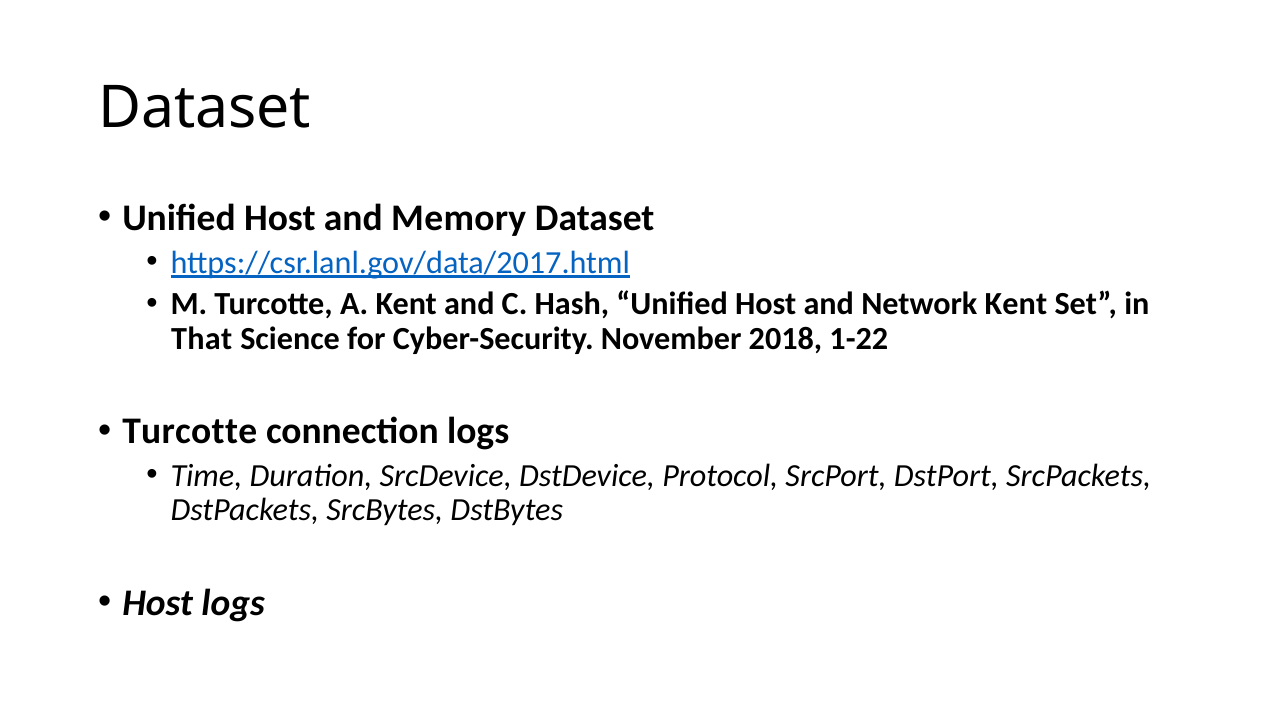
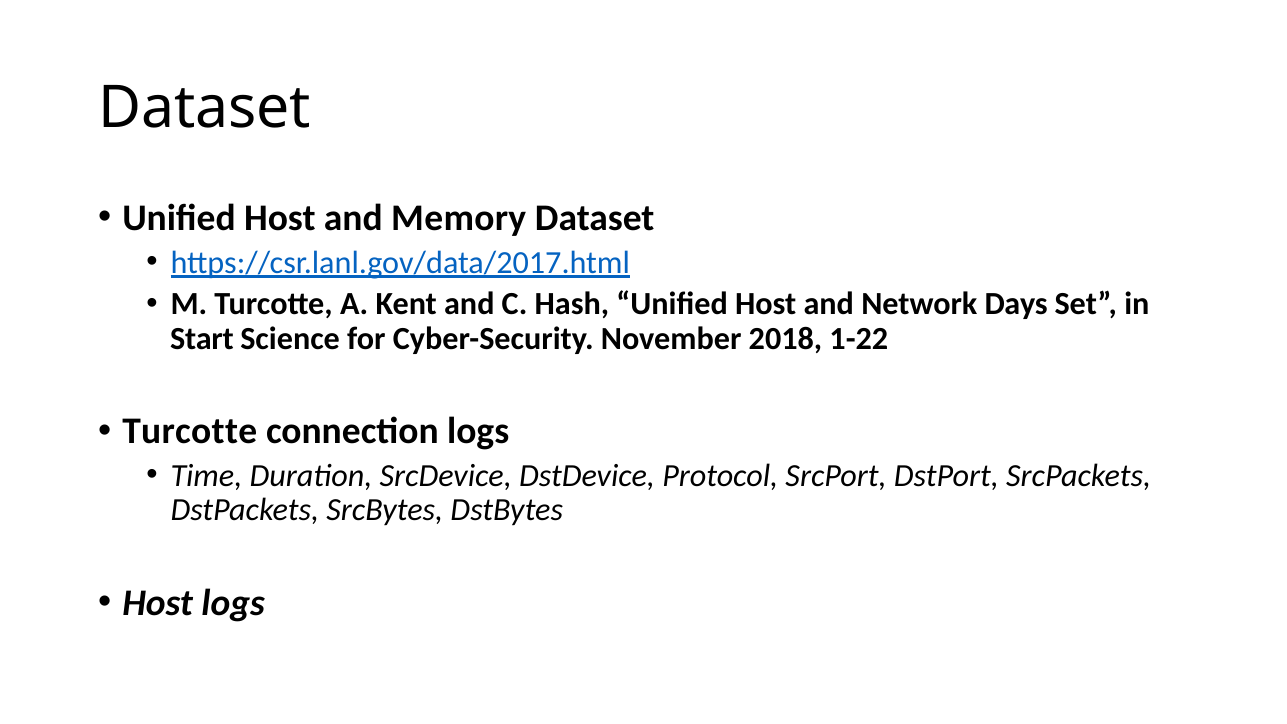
Network Kent: Kent -> Days (1016, 304)
That: That -> Start (202, 339)
